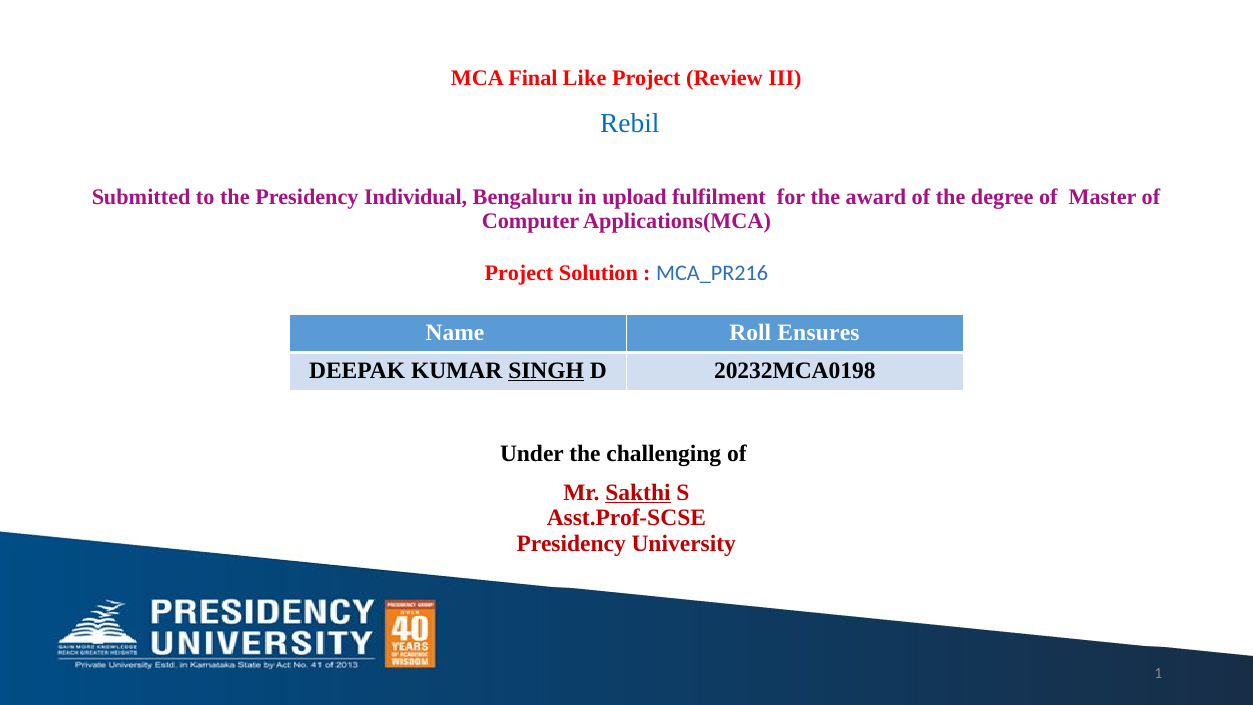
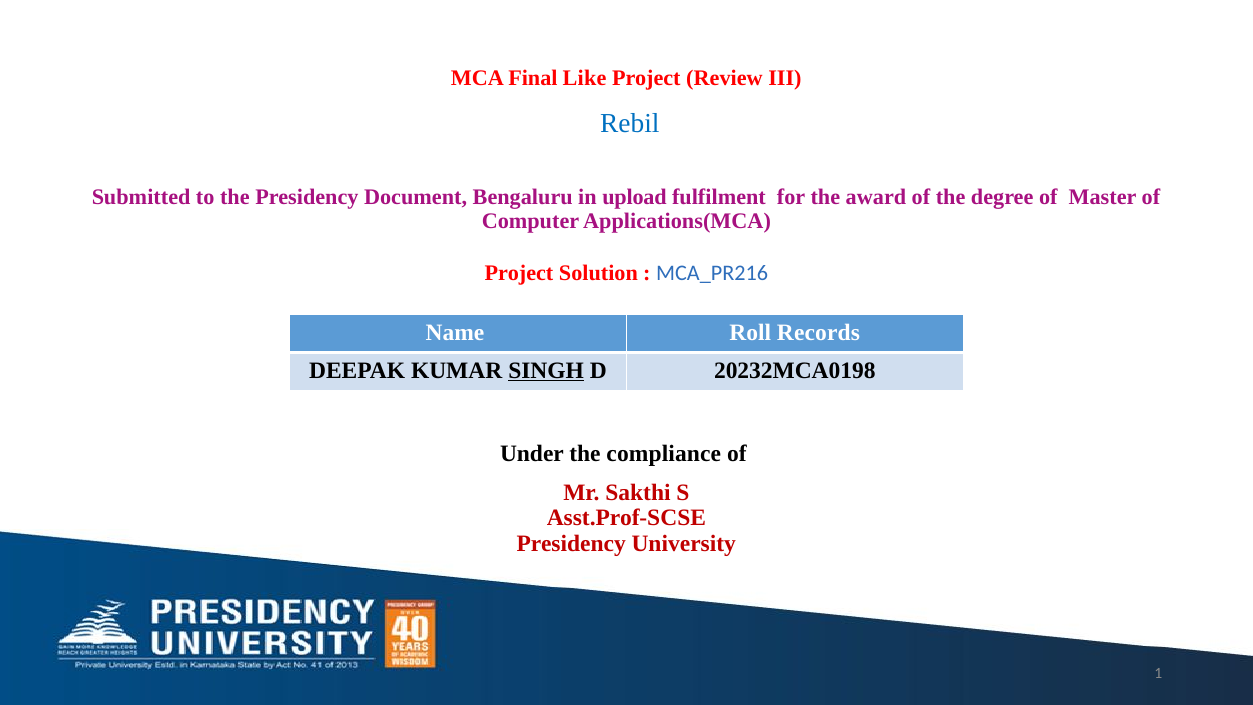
Individual: Individual -> Document (416, 197)
Ensures: Ensures -> Records (819, 333)
challenging: challenging -> compliance (664, 454)
Sakthi underline: present -> none (638, 492)
